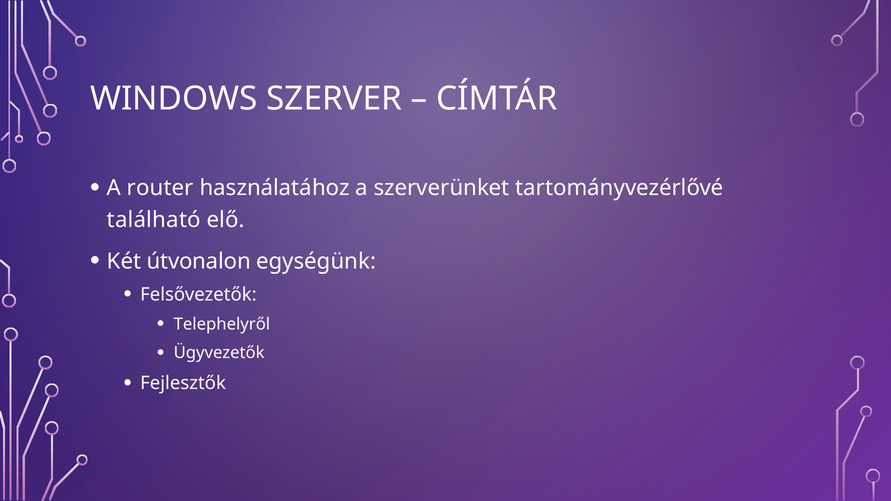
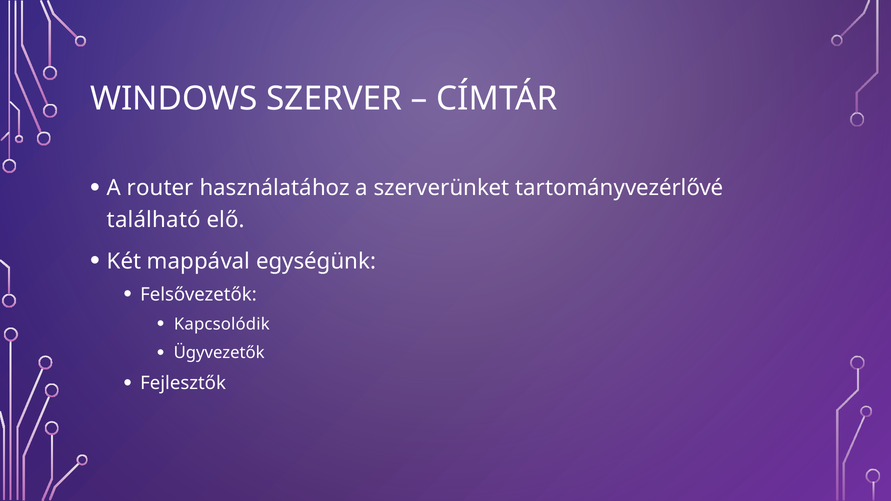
útvonalon: útvonalon -> mappával (199, 261)
Telephelyről: Telephelyről -> Kapcsolódik (222, 324)
